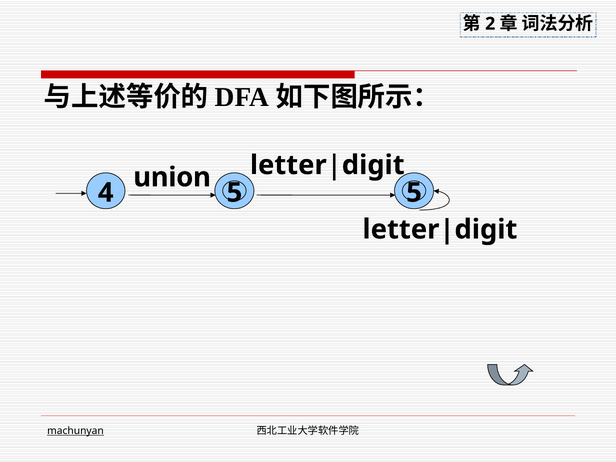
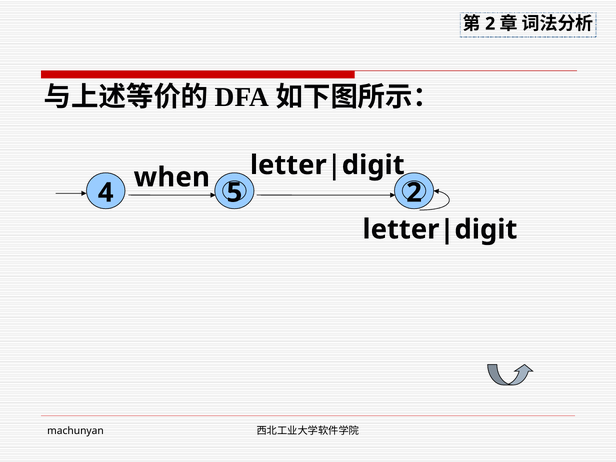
union: union -> when (172, 177)
5 5: 5 -> 2 (414, 193)
machunyan underline: present -> none (76, 431)
